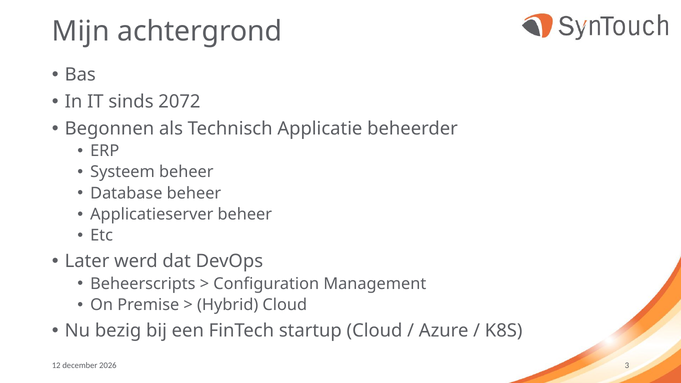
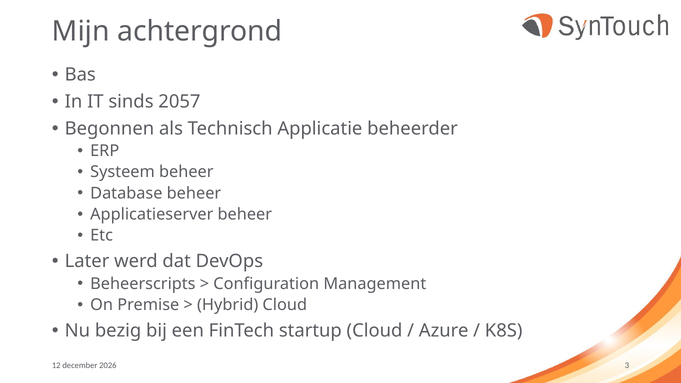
2072: 2072 -> 2057 (179, 102)
